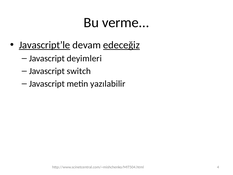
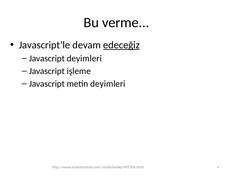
Javascript’le underline: present -> none (44, 45)
switch: switch -> işleme (79, 71)
metin yazılabilir: yazılabilir -> deyimleri (108, 84)
